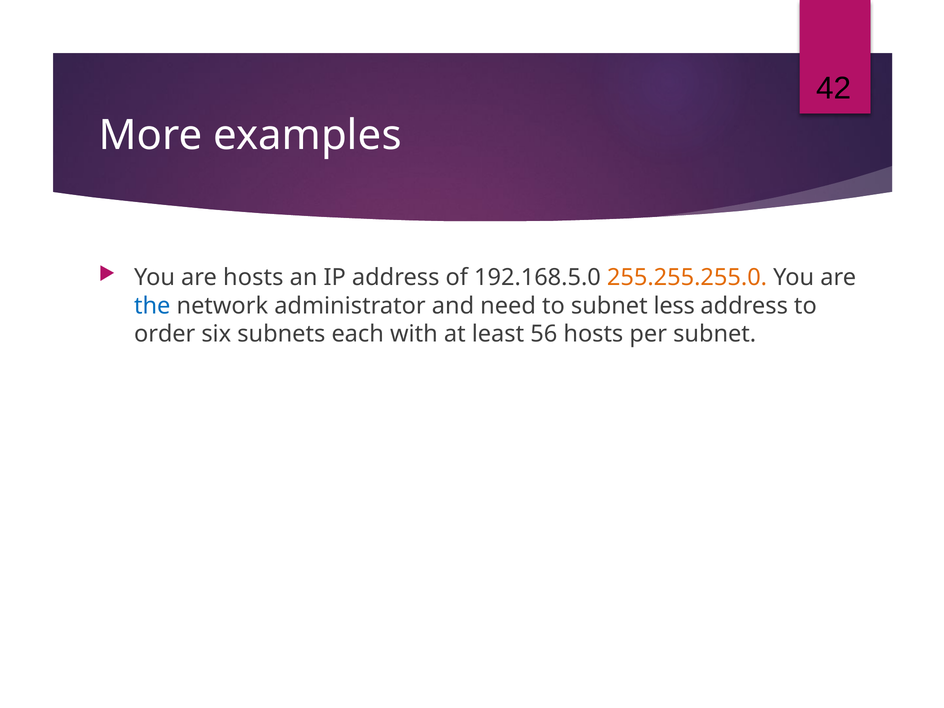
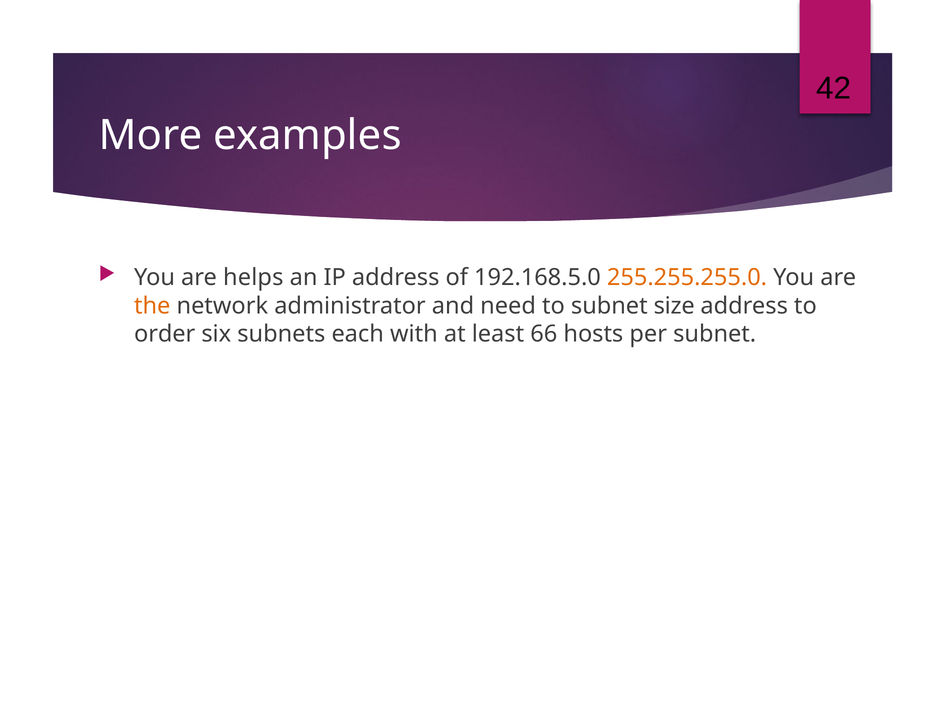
are hosts: hosts -> helps (253, 277)
the colour: blue -> orange (152, 306)
less: less -> size (674, 306)
56: 56 -> 66 (544, 334)
